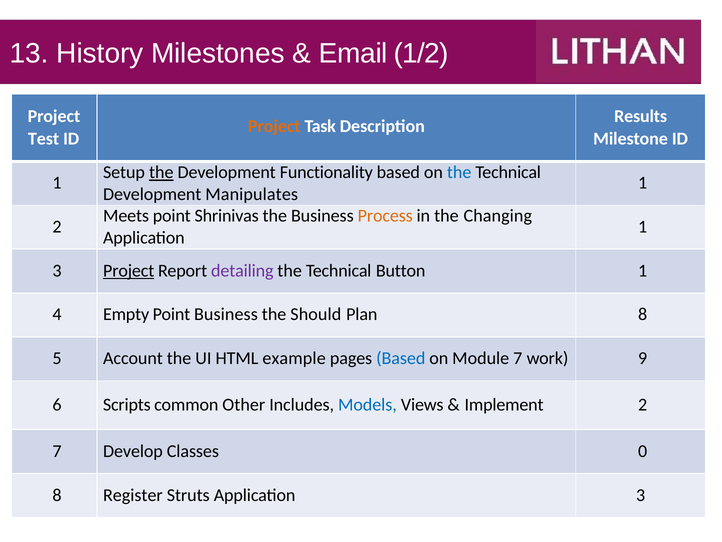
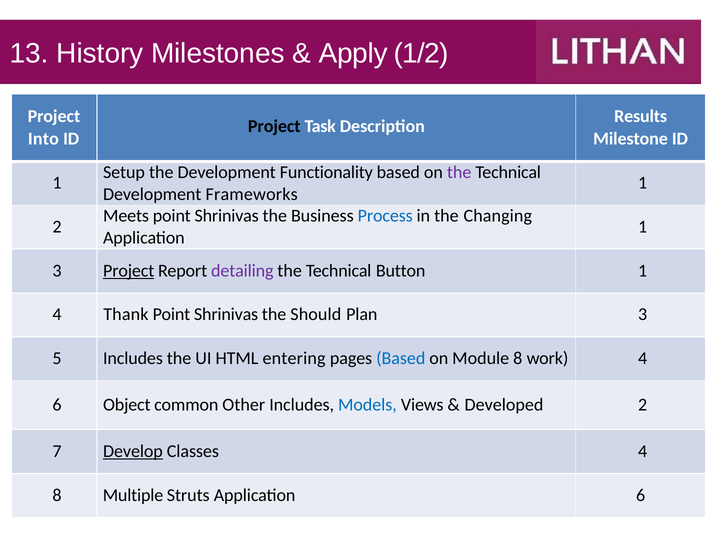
Email: Email -> Apply (353, 54)
Project colour: orange -> black (274, 126)
Test: Test -> Into (43, 138)
the underline: present -> none (161, 172)
the colour: blue -> purple (459, 172)
Manipulates: Manipulates -> Frameworks (252, 194)
Process colour: orange -> blue (385, 215)
Empty: Empty -> Thank (126, 314)
Business: Business -> Shrinivas (226, 314)
Plan 8: 8 -> 3 (643, 314)
5 Account: Account -> Includes (133, 358)
example: example -> entering (294, 358)
Module 7: 7 -> 8 (518, 358)
work 9: 9 -> 4 (643, 358)
Scripts: Scripts -> Object (127, 404)
Implement: Implement -> Developed (504, 404)
Develop underline: none -> present (133, 451)
Classes 0: 0 -> 4 (643, 451)
Register: Register -> Multiple (133, 495)
Application 3: 3 -> 6 (641, 495)
